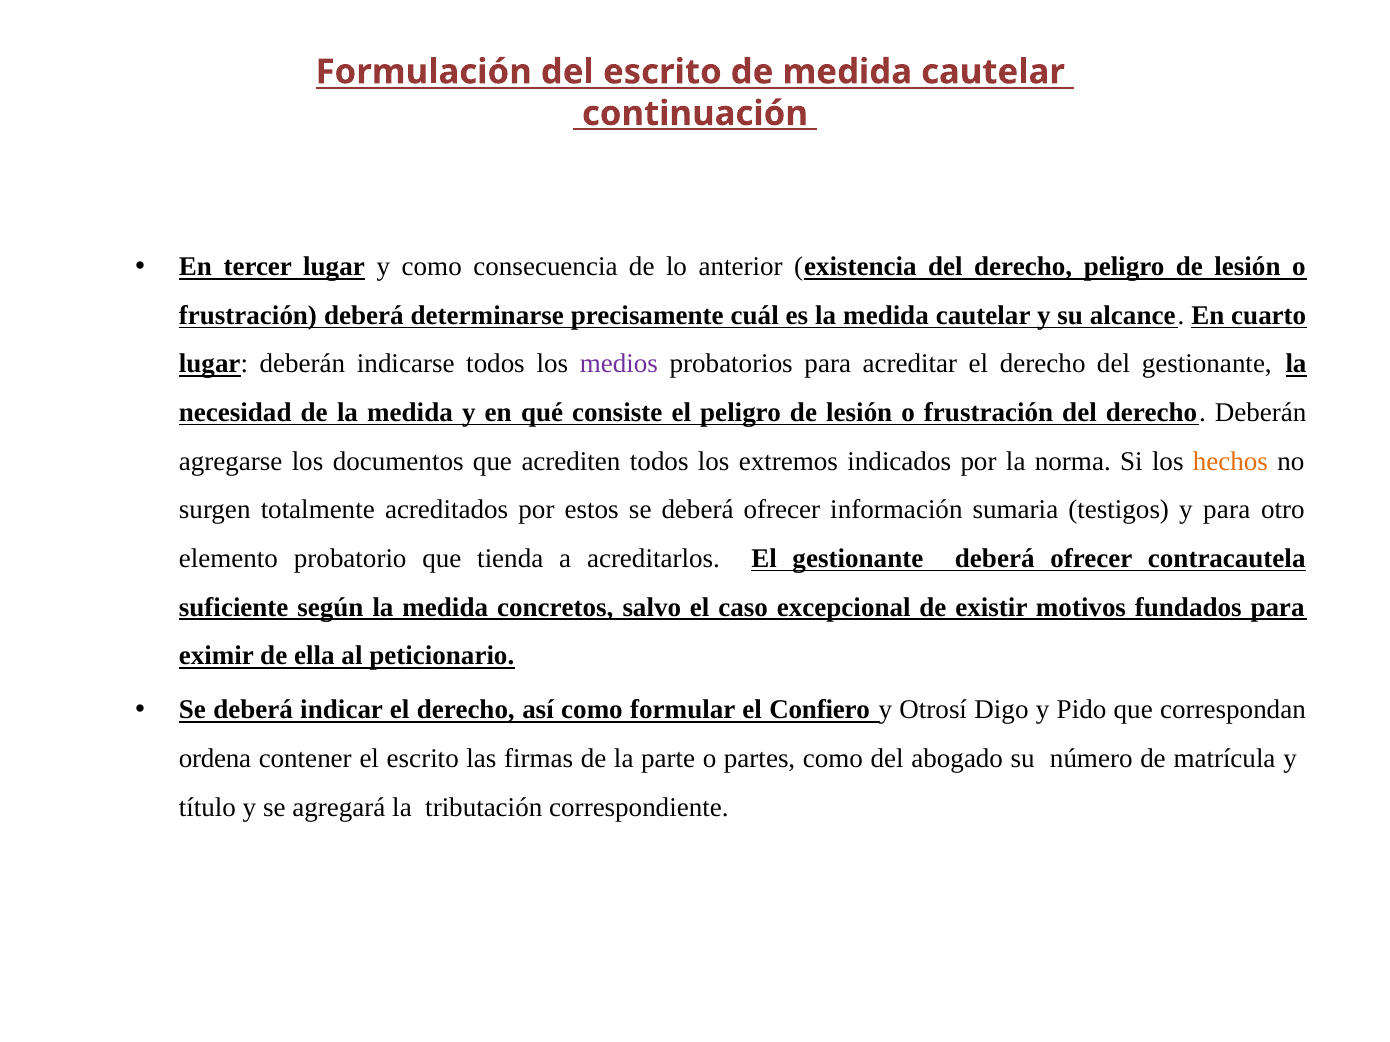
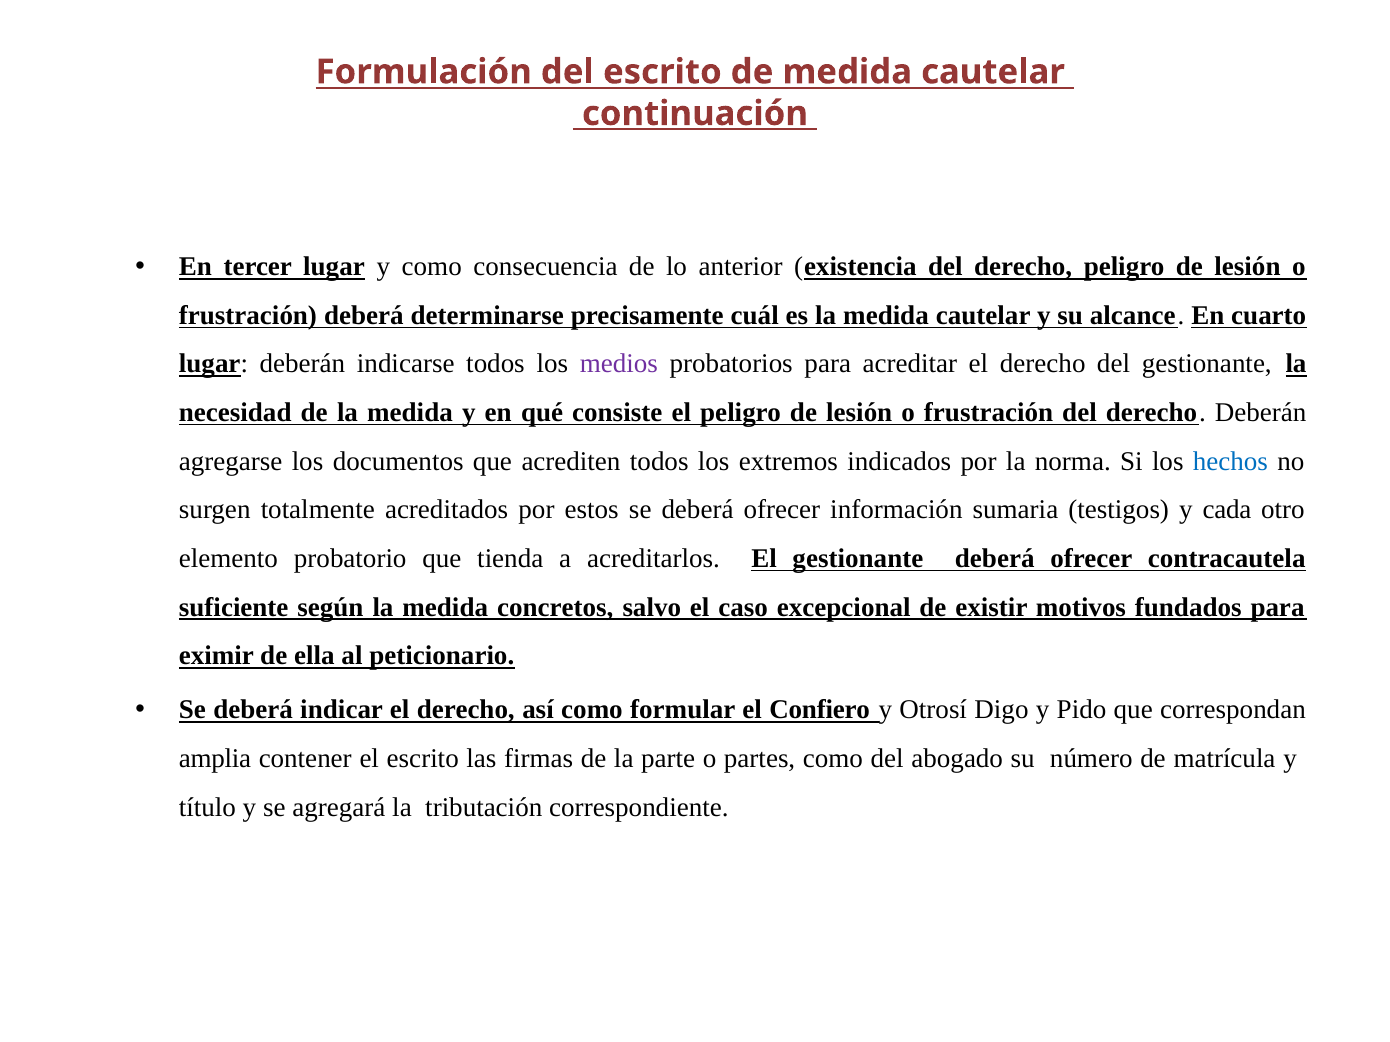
hechos colour: orange -> blue (1230, 462)
y para: para -> cada (1227, 510)
ordena: ordena -> amplia (215, 759)
